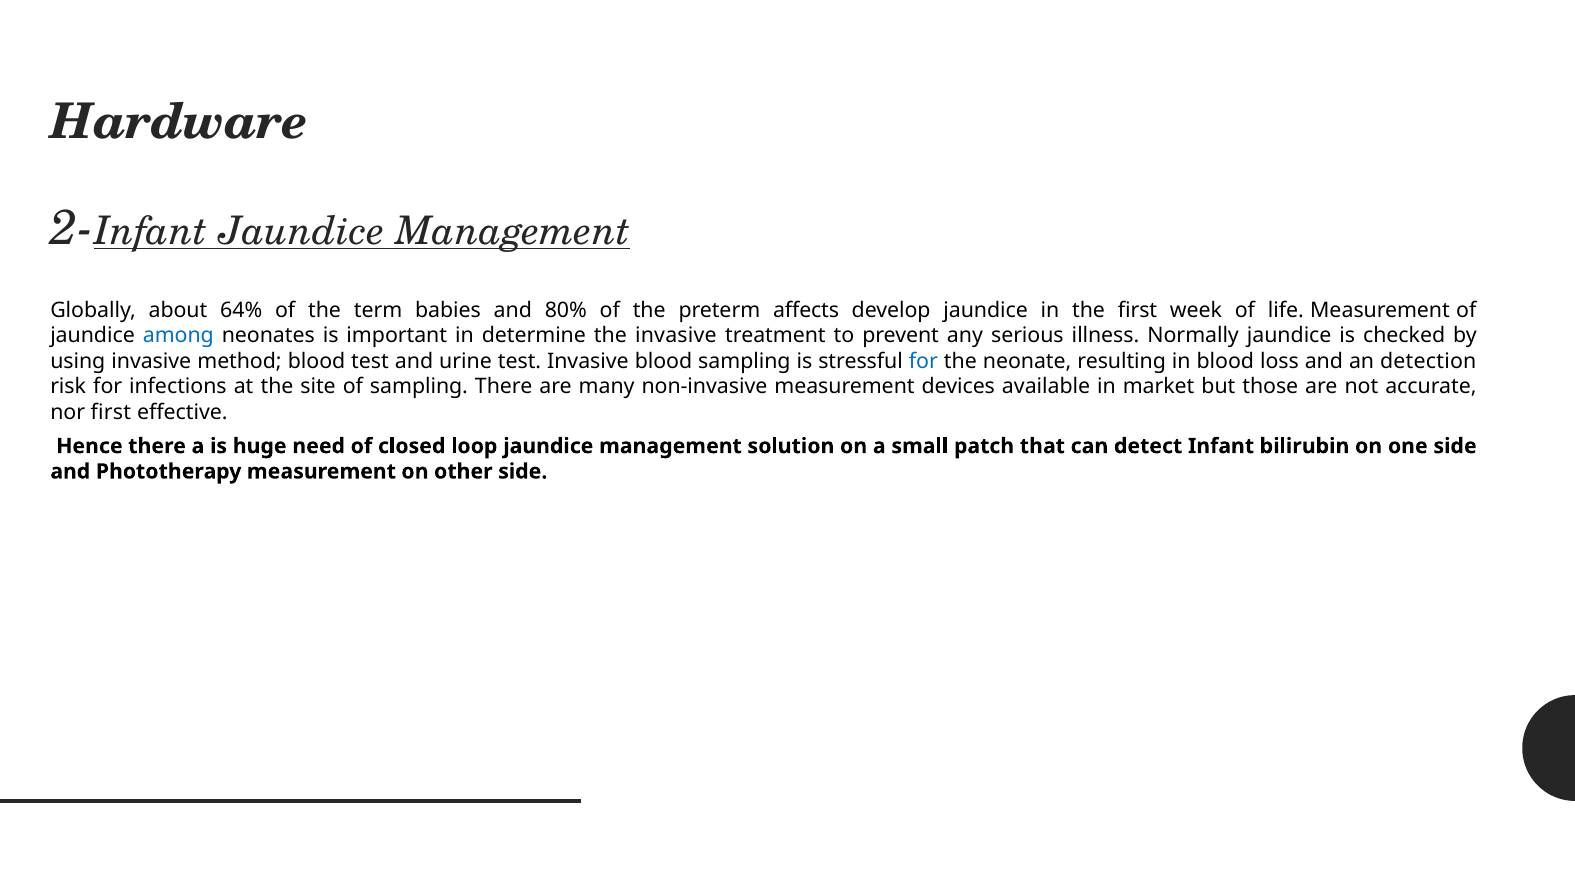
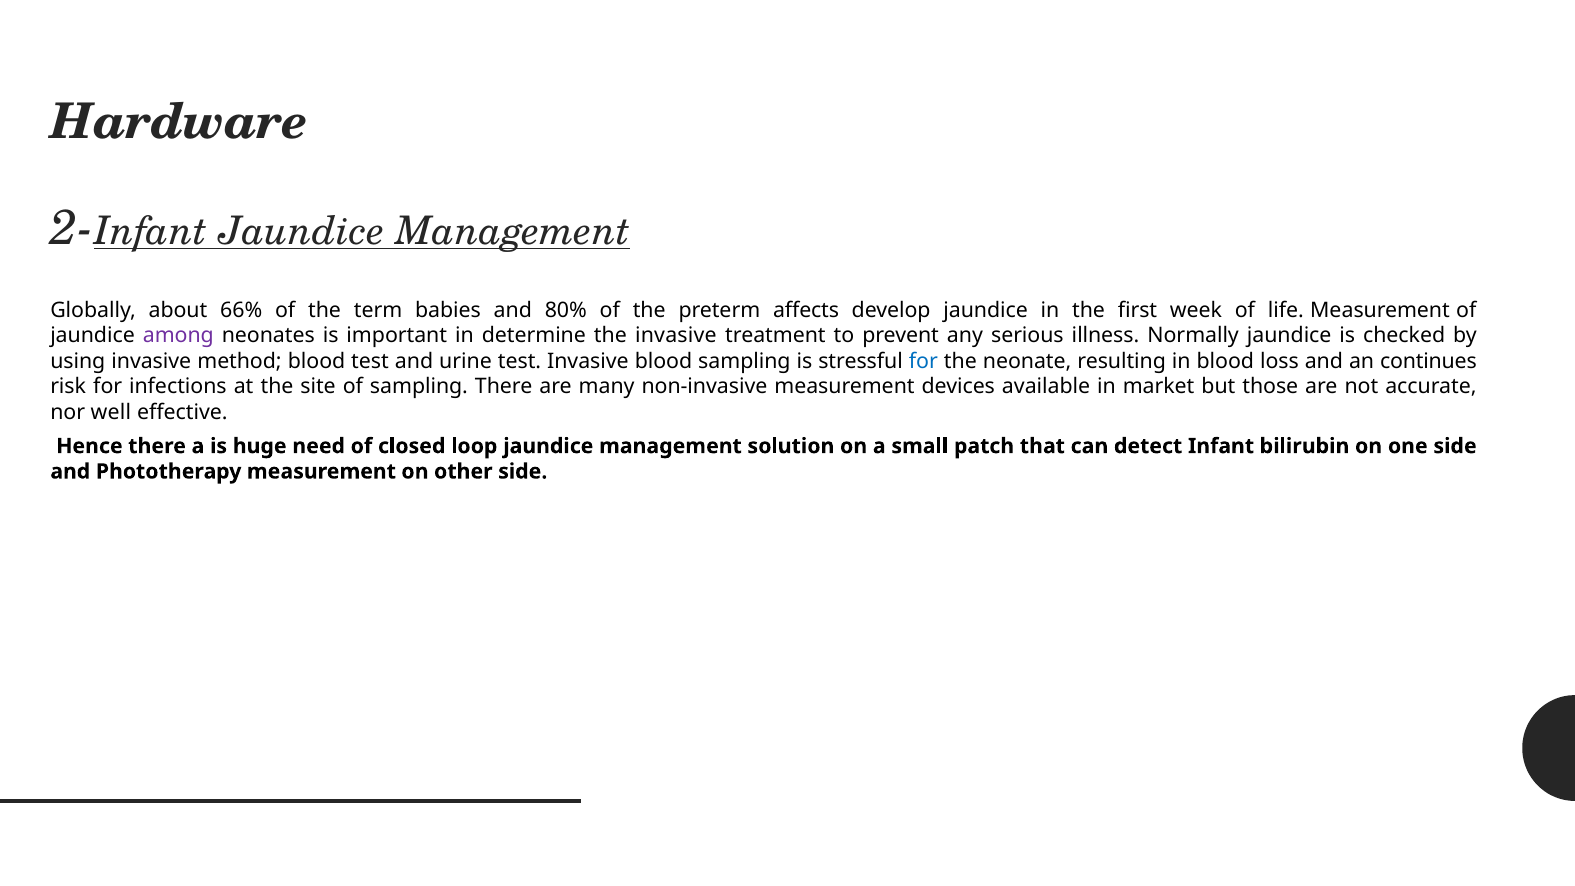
64%: 64% -> 66% (241, 311)
among colour: blue -> purple (178, 336)
detection: detection -> continues (1428, 361)
nor first: first -> well (111, 412)
